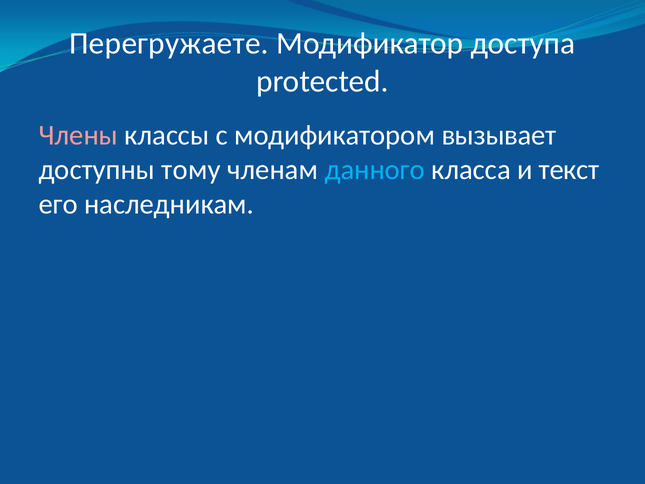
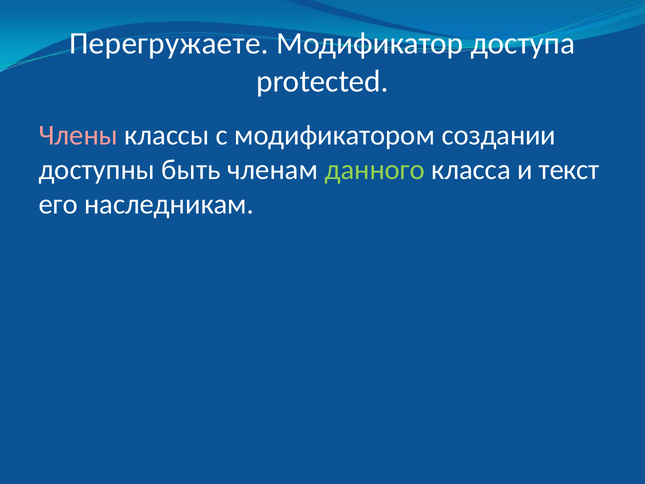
вызывает: вызывает -> создании (499, 135)
тому: тому -> быть (191, 170)
данного colour: light blue -> light green (375, 170)
